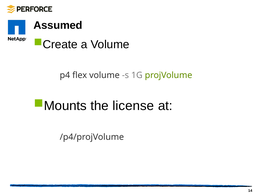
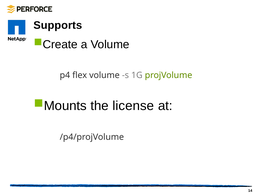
Assumed: Assumed -> Supports (58, 25)
